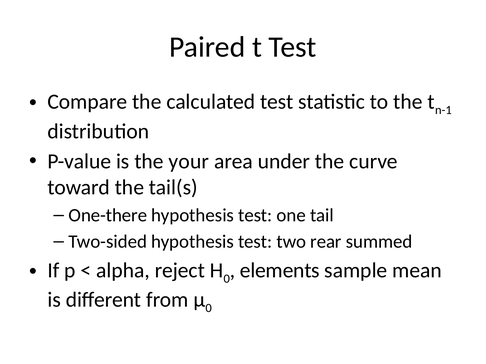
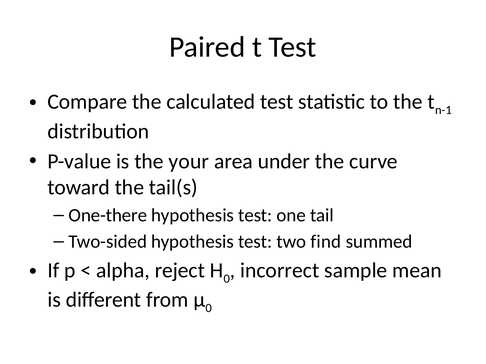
rear: rear -> find (326, 242)
elements: elements -> incorrect (280, 271)
